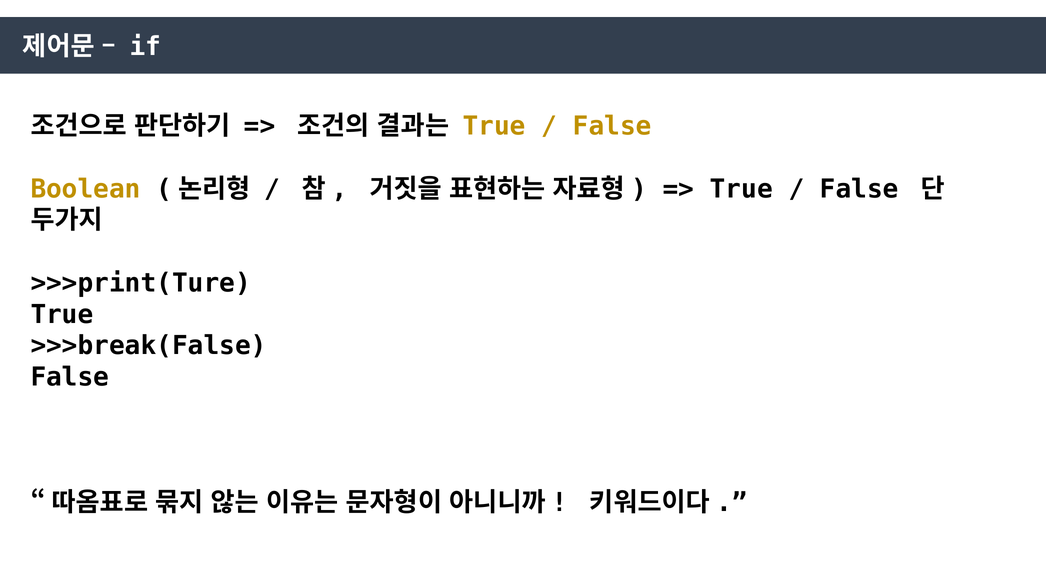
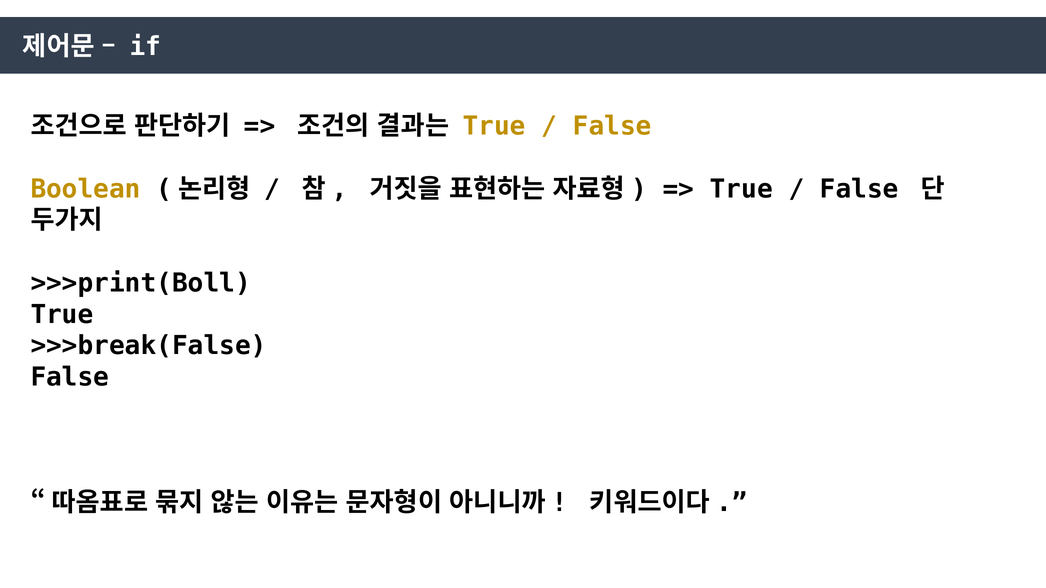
>>>print(Ture: >>>print(Ture -> >>>print(Boll (141, 283)
